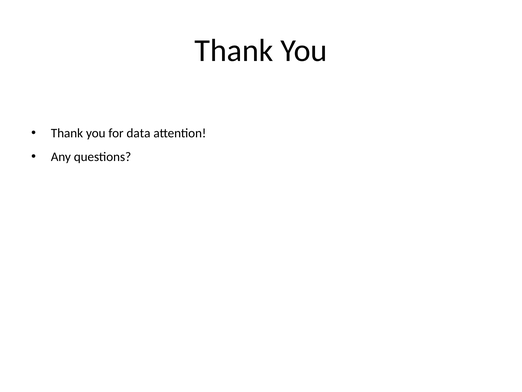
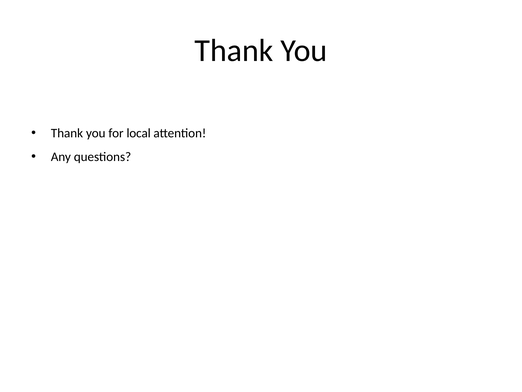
data: data -> local (139, 133)
